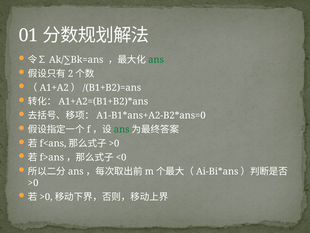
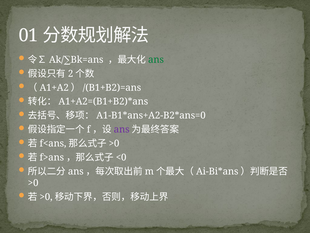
ans colour: green -> purple (122, 129)
